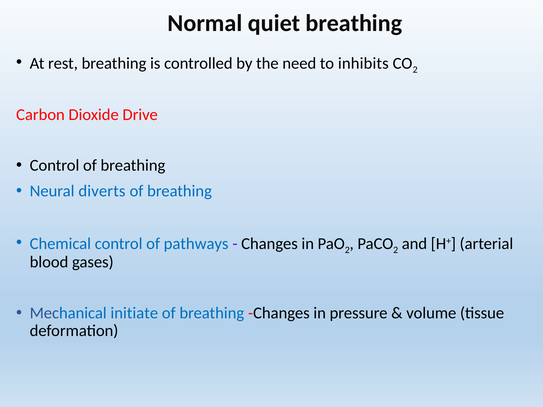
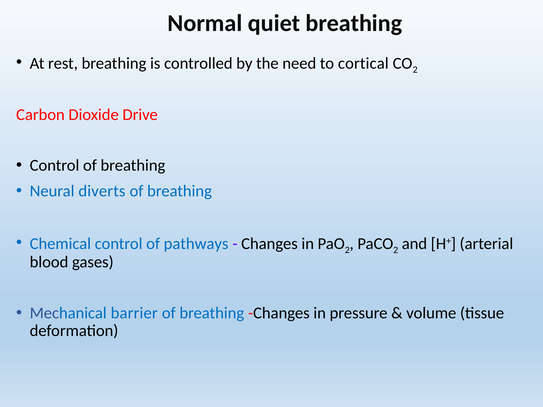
inhibits: inhibits -> cortical (363, 63)
initiate: initiate -> barrier (134, 313)
